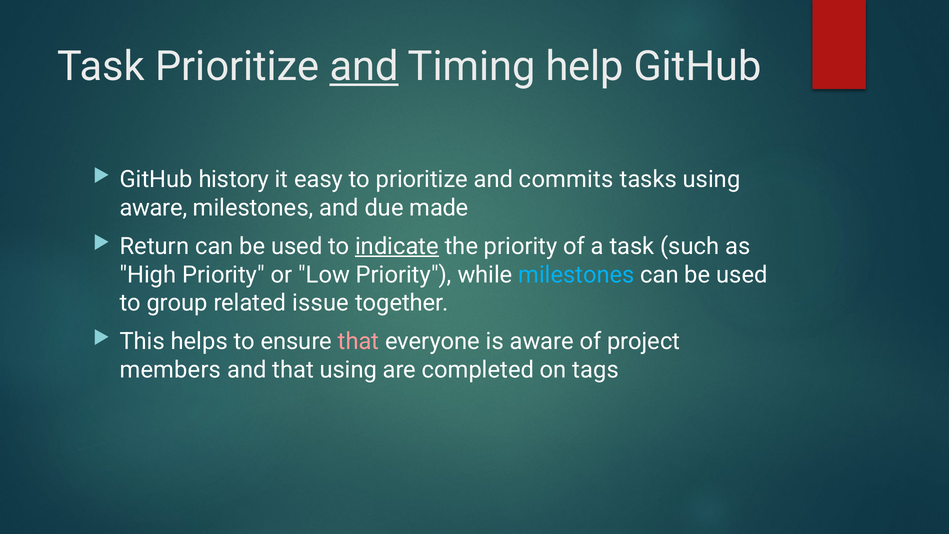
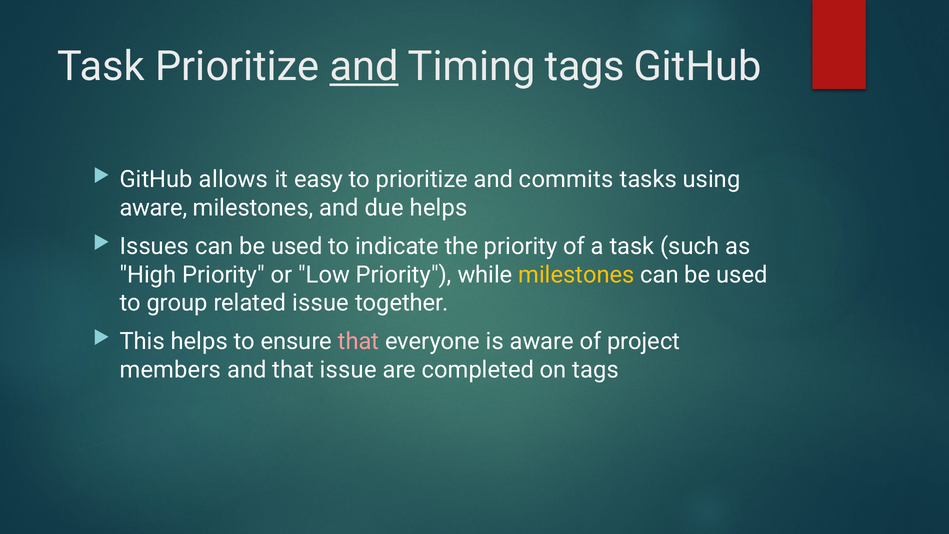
Timing help: help -> tags (585, 67)
history: history -> allows (234, 179)
due made: made -> helps (439, 208)
Return: Return -> Issues (154, 246)
indicate underline: present -> none (397, 246)
milestones colour: light blue -> yellow (576, 275)
that using: using -> issue (348, 370)
